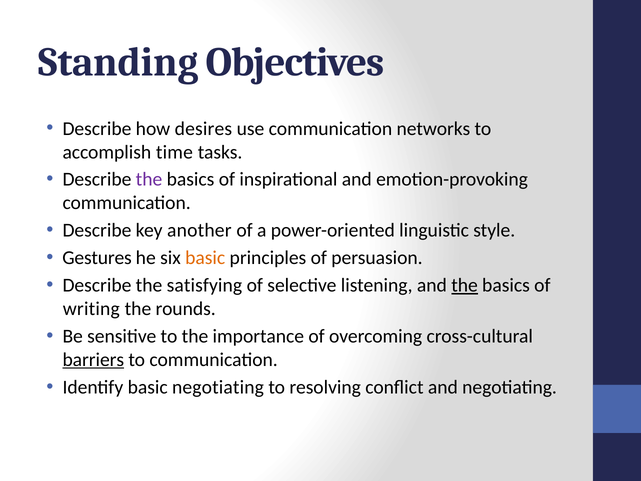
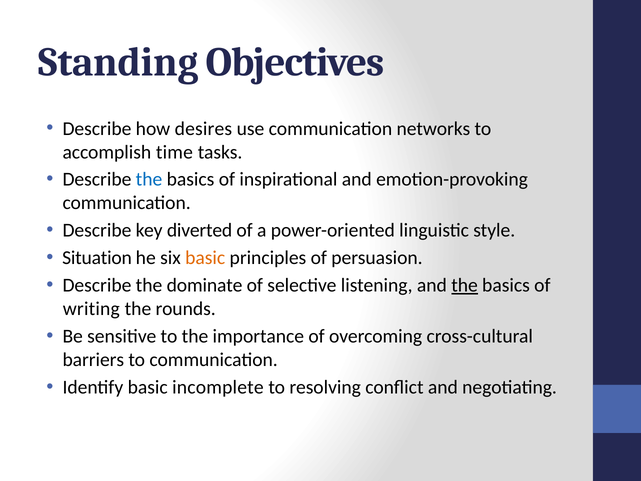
the colour: purple -> blue (149, 179)
another: another -> diverted (200, 230)
Gestures: Gestures -> Situation (97, 258)
satisfying: satisfying -> dominate (205, 285)
barriers underline: present -> none (93, 360)
basic negotiating: negotiating -> incomplete (218, 387)
